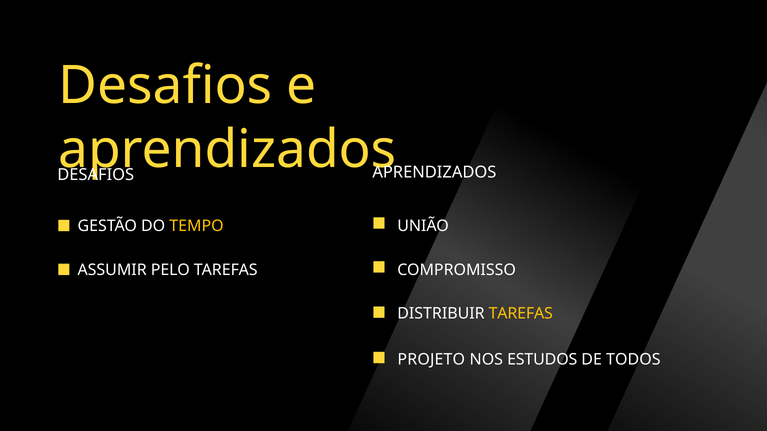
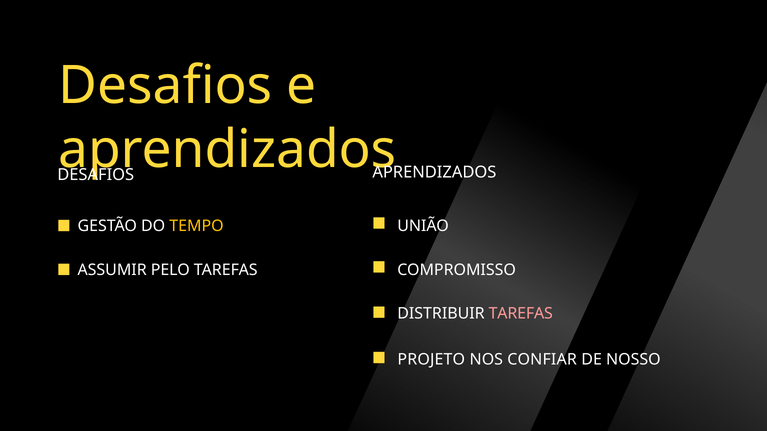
TAREFAS colour: yellow -> pink (521, 314)
ESTUDOS: ESTUDOS -> CONFIAR (542, 360)
TODOS: TODOS -> NOSSO (633, 360)
